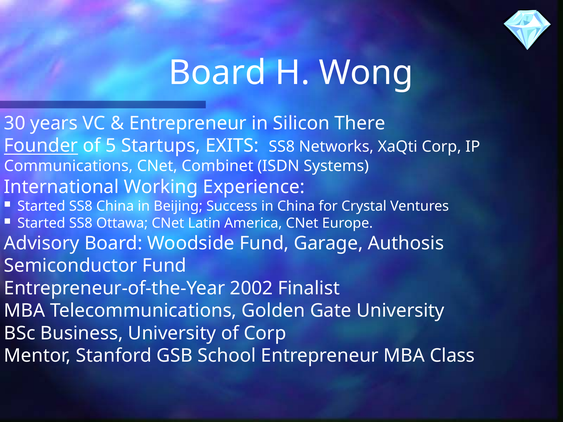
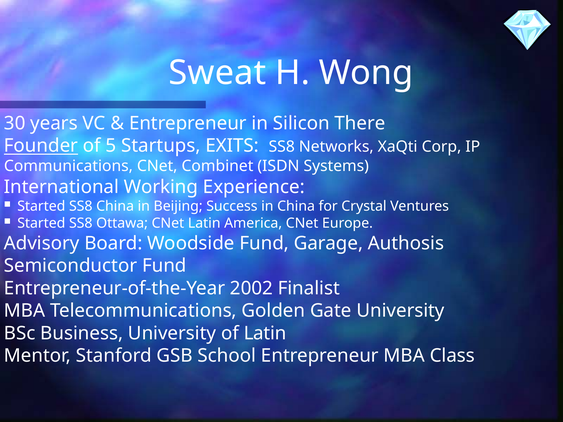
Board: Board -> Sweat (217, 73)
of Corp: Corp -> Latin (265, 333)
